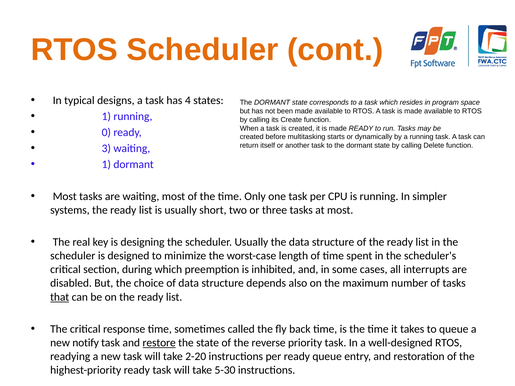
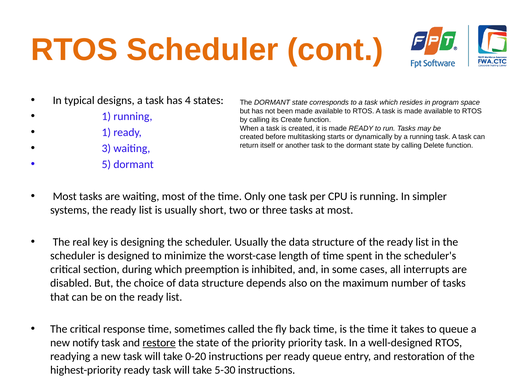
0: 0 -> 1 (106, 132)
1: 1 -> 5 (106, 164)
that underline: present -> none (60, 297)
the reverse: reverse -> priority (269, 343)
2-20: 2-20 -> 0-20 (196, 357)
